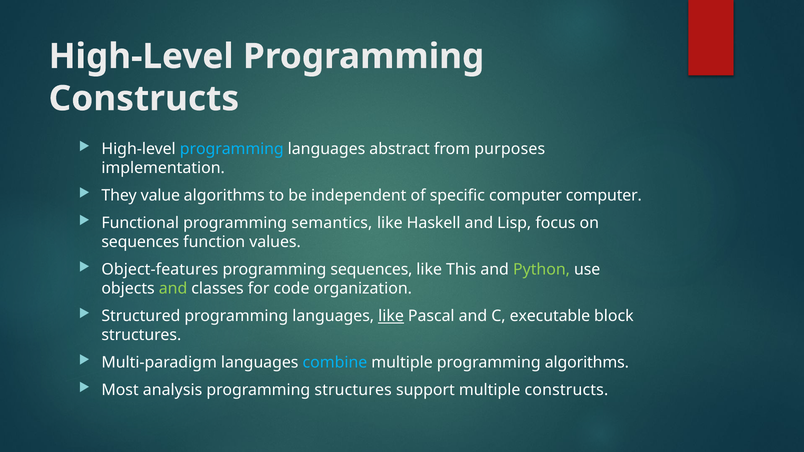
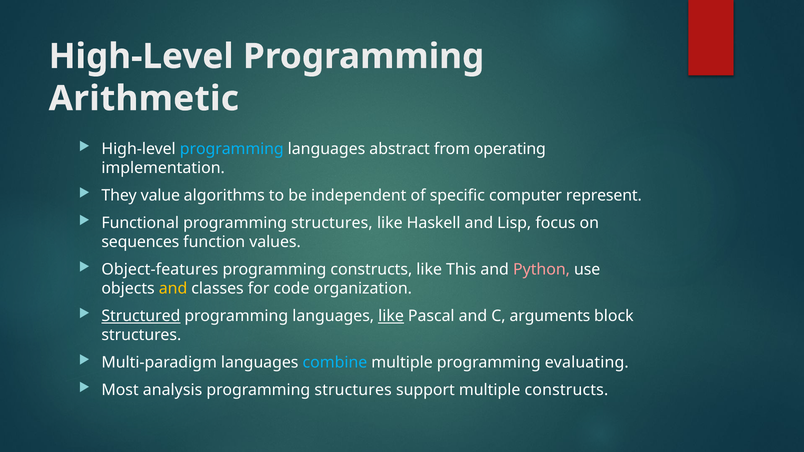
Constructs: Constructs -> Arithmetic (144, 99)
purposes: purposes -> operating (510, 149)
computer computer: computer -> represent (604, 196)
Functional programming semantics: semantics -> structures (332, 223)
programming sequences: sequences -> constructs (371, 270)
Python colour: light green -> pink (542, 270)
and colour: light green -> yellow (173, 289)
Structured underline: none -> present (141, 316)
executable: executable -> arguments (550, 316)
programming algorithms: algorithms -> evaluating (587, 363)
